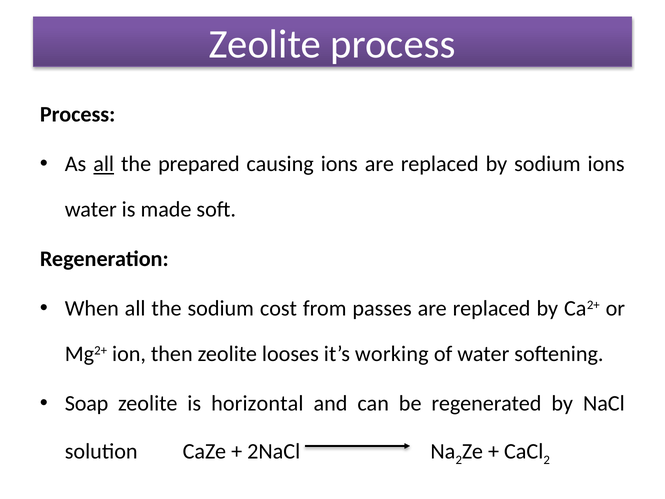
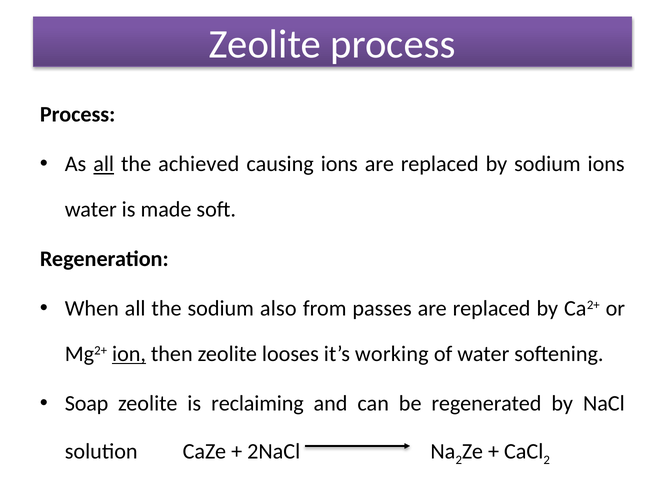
prepared: prepared -> achieved (199, 164)
cost: cost -> also (278, 309)
ion underline: none -> present (129, 354)
horizontal: horizontal -> reclaiming (257, 403)
